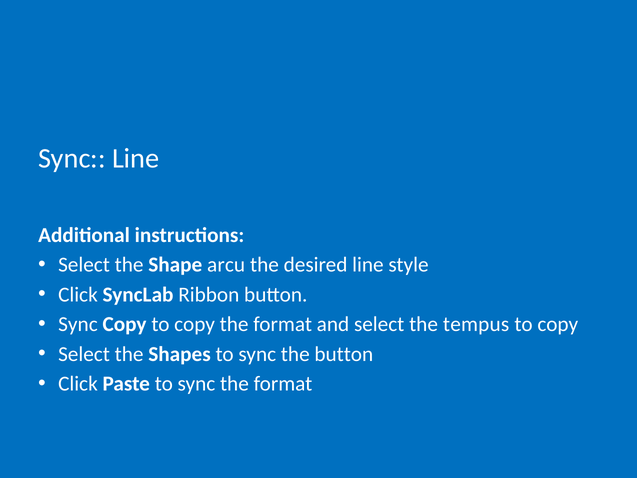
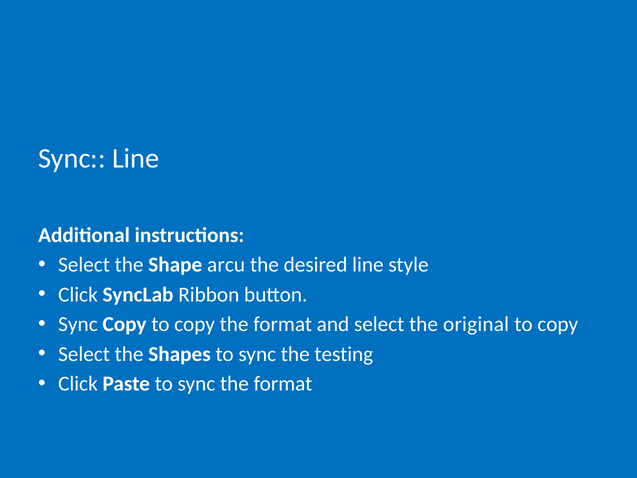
tempus: tempus -> original (476, 324)
the button: button -> testing (344, 354)
